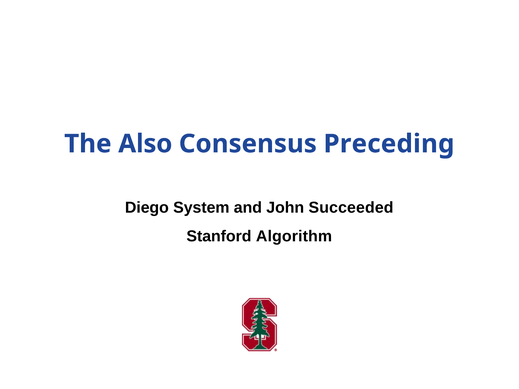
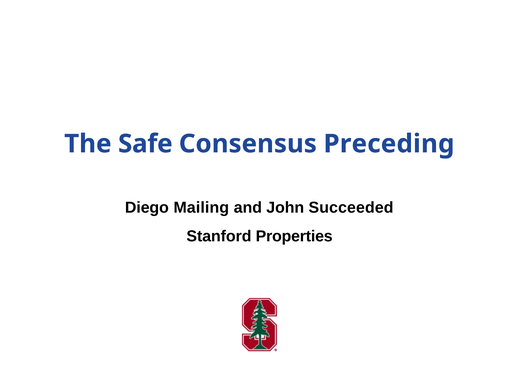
Also: Also -> Safe (145, 144)
System: System -> Mailing (201, 208)
Algorithm: Algorithm -> Properties (294, 236)
